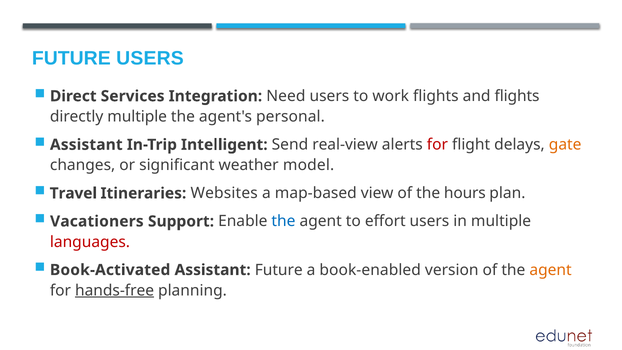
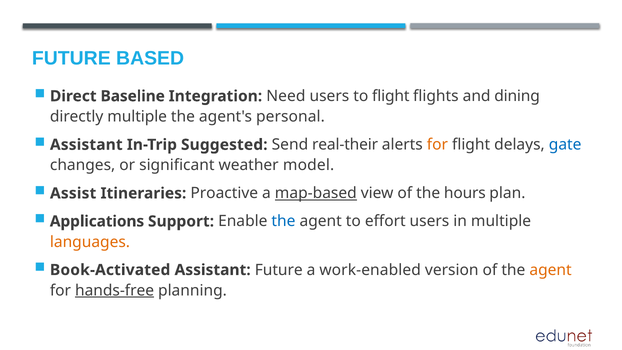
FUTURE USERS: USERS -> BASED (150, 58)
Services: Services -> Baseline (133, 96)
to work: work -> flight (391, 96)
and flights: flights -> dining (517, 96)
Intelligent: Intelligent -> Suggested (224, 145)
real-view: real-view -> real-their (345, 145)
for colour: red -> orange (437, 145)
gate colour: orange -> blue (565, 145)
Travel: Travel -> Assist (73, 193)
Websites: Websites -> Proactive (224, 193)
map-based underline: none -> present (316, 193)
Vacationers: Vacationers -> Applications (97, 221)
languages colour: red -> orange (90, 242)
book-enabled: book-enabled -> work-enabled (370, 270)
